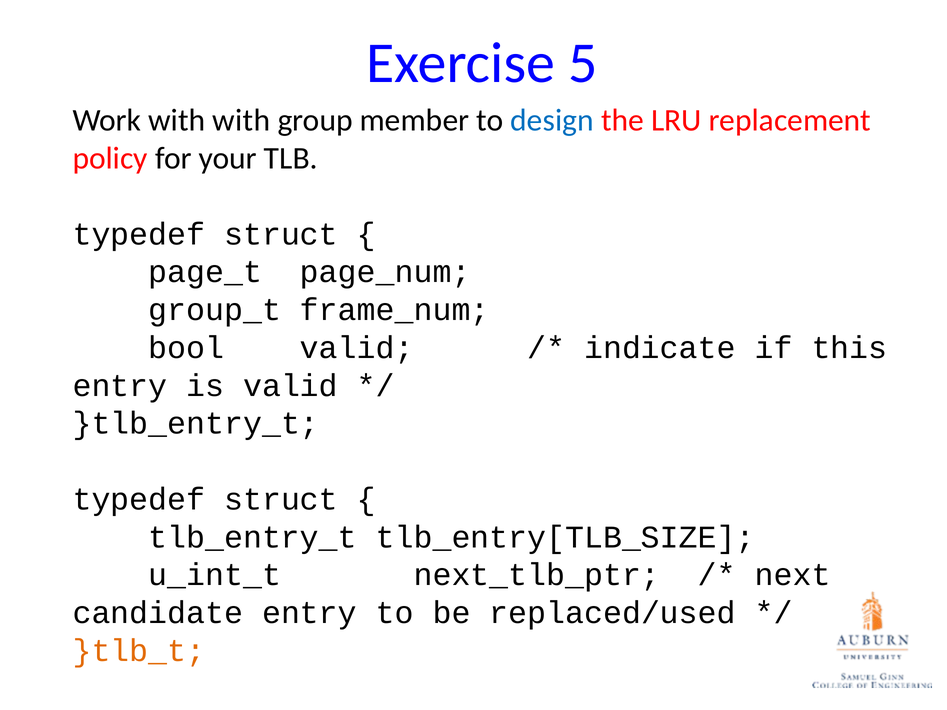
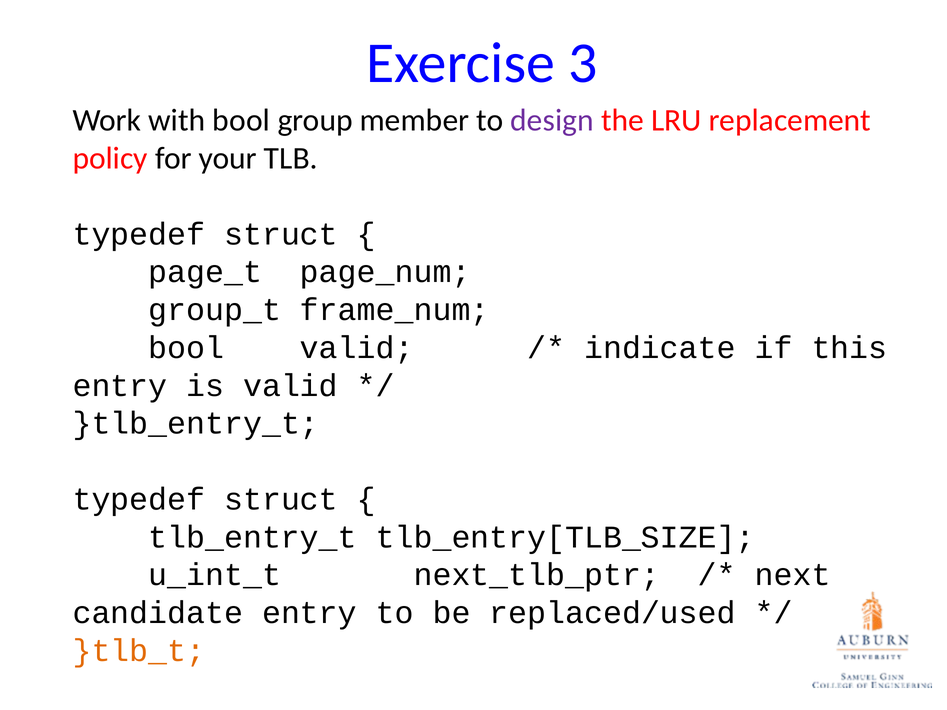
5: 5 -> 3 (583, 63)
with with: with -> bool (241, 121)
design colour: blue -> purple (552, 121)
